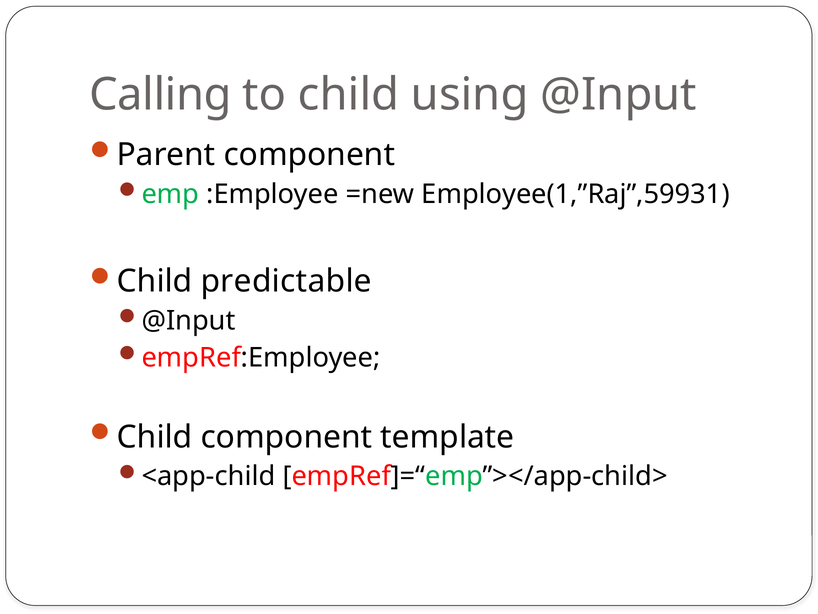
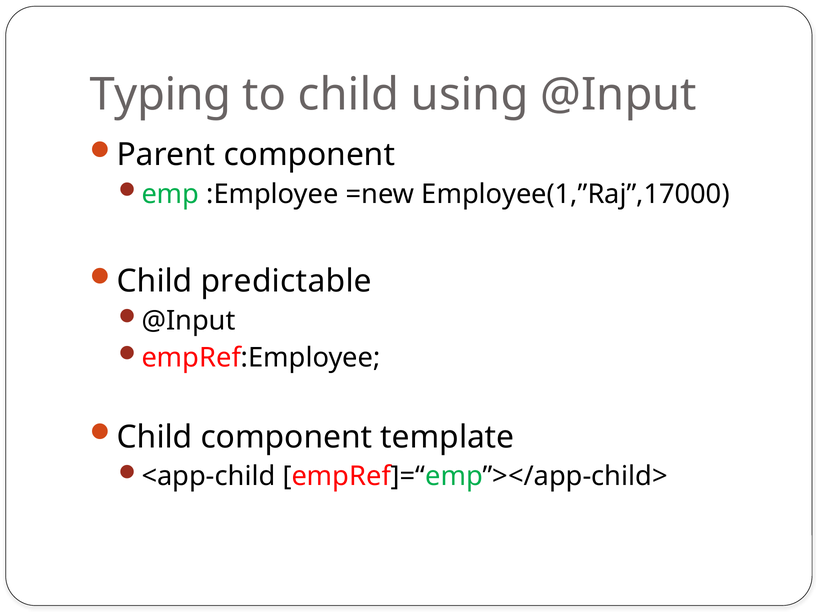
Calling: Calling -> Typing (160, 95)
Employee(1,”Raj”,59931: Employee(1,”Raj”,59931 -> Employee(1,”Raj”,17000 (576, 194)
